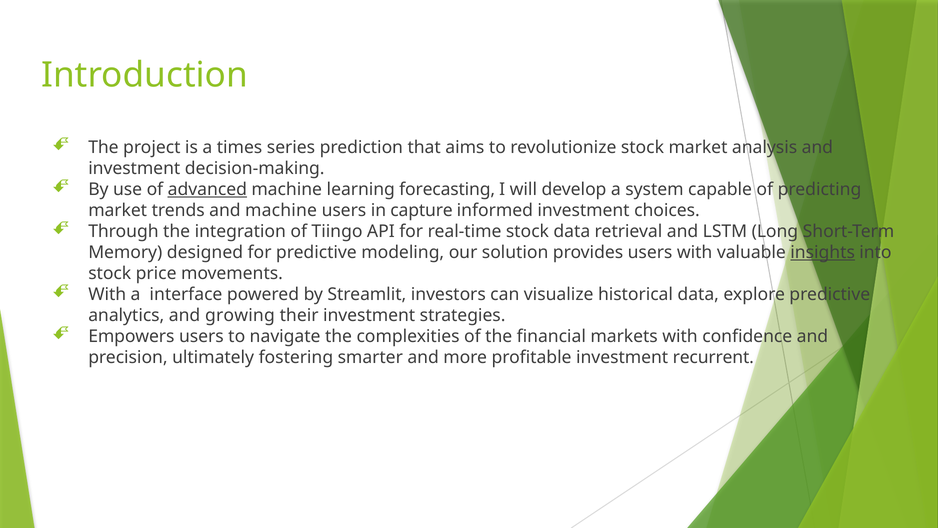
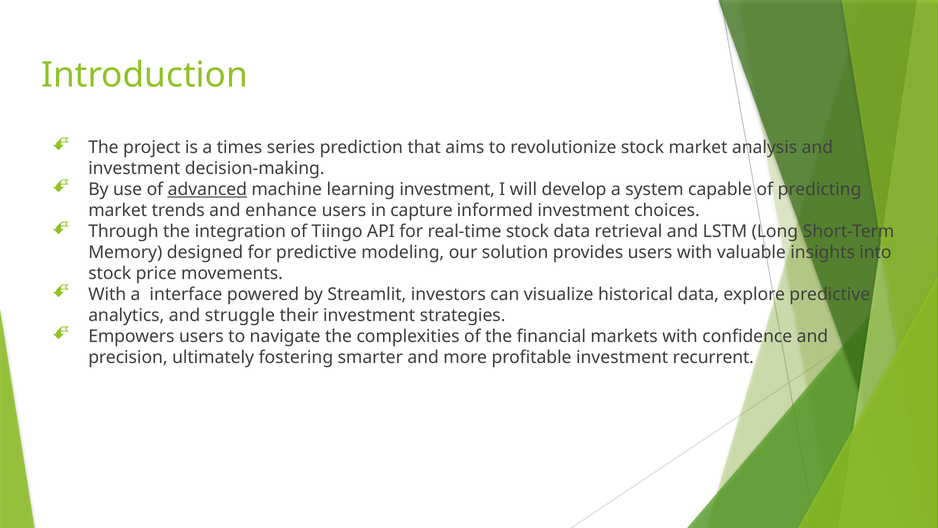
learning forecasting: forecasting -> investment (447, 189)
and machine: machine -> enhance (281, 210)
insights underline: present -> none (823, 252)
growing: growing -> struggle (240, 315)
